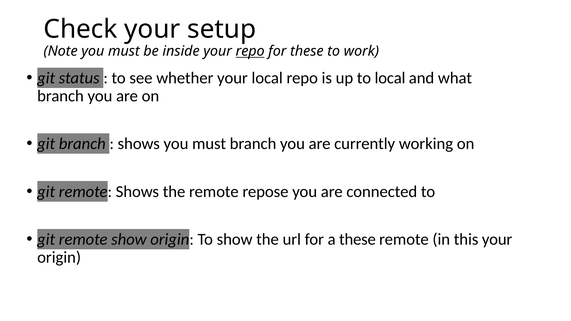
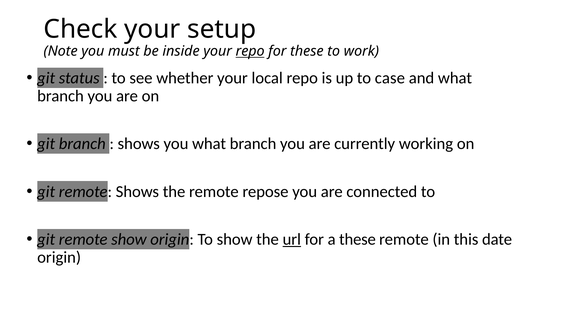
to local: local -> case (390, 78)
shows you must: must -> what (209, 144)
url underline: none -> present (292, 239)
this your: your -> date (497, 239)
